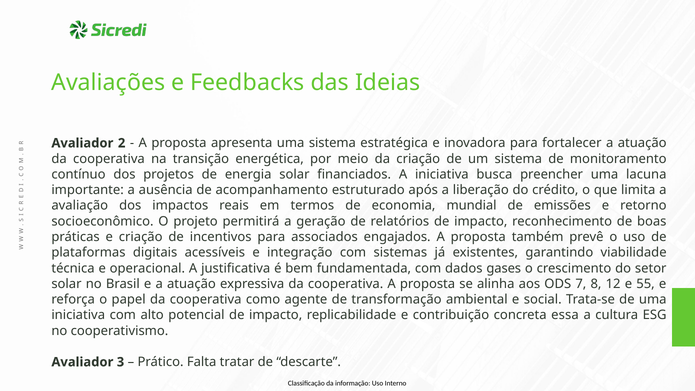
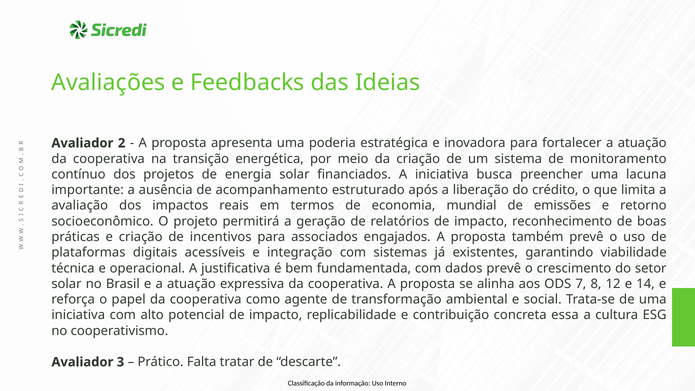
uma sistema: sistema -> poderia (332, 143)
dados gases: gases -> prevê (504, 268)
55: 55 -> 14 (646, 284)
